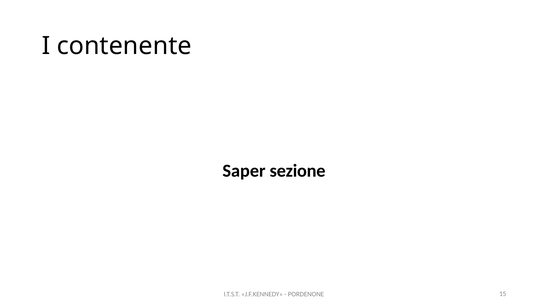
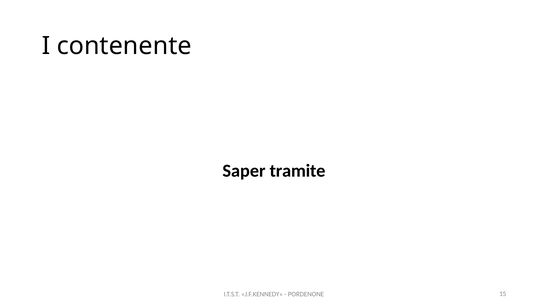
sezione: sezione -> tramite (298, 171)
